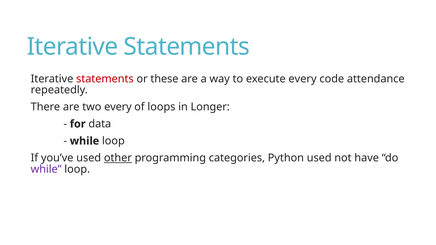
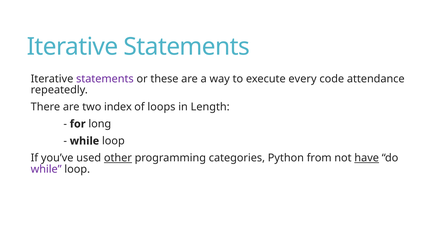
statements colour: red -> purple (105, 79)
two every: every -> index (118, 107)
Longer: Longer -> Length (210, 107)
data: data -> long (100, 124)
Python used: used -> from (319, 158)
have underline: none -> present (367, 158)
